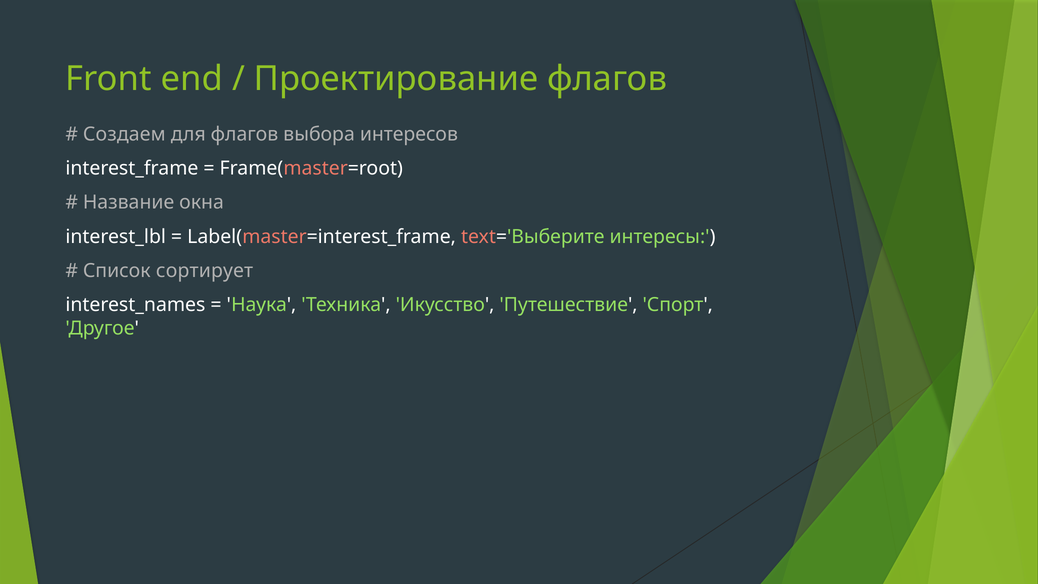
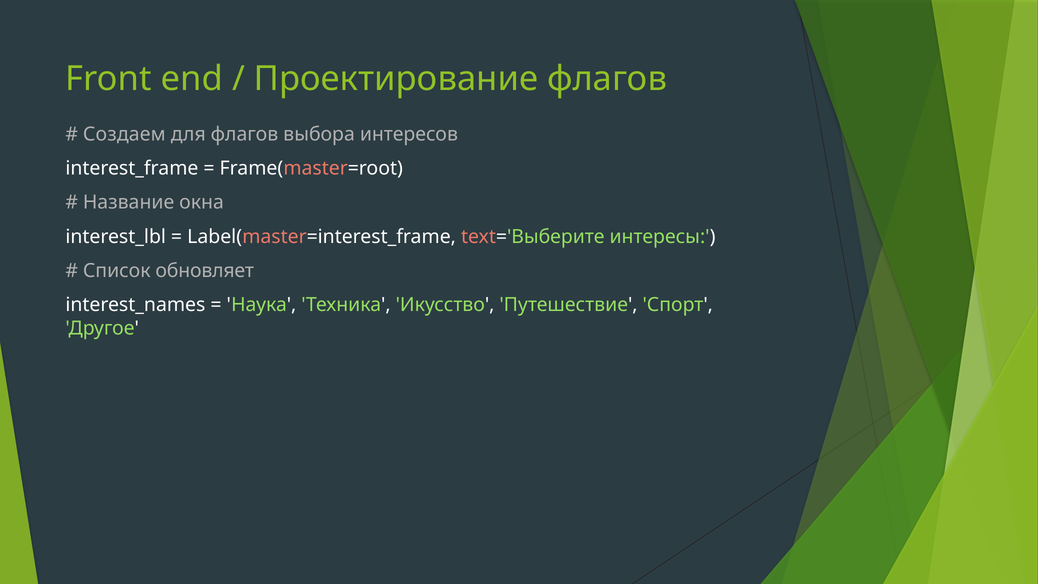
сортирует: сортирует -> обновляет (205, 271)
